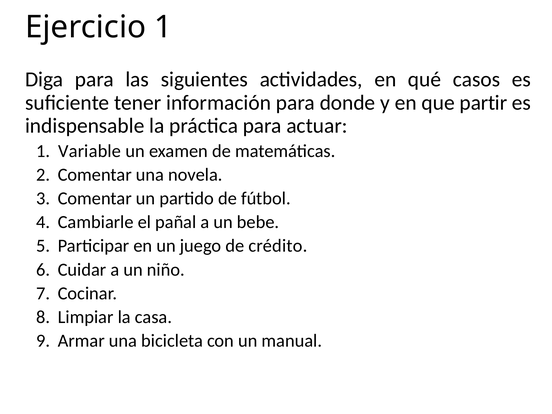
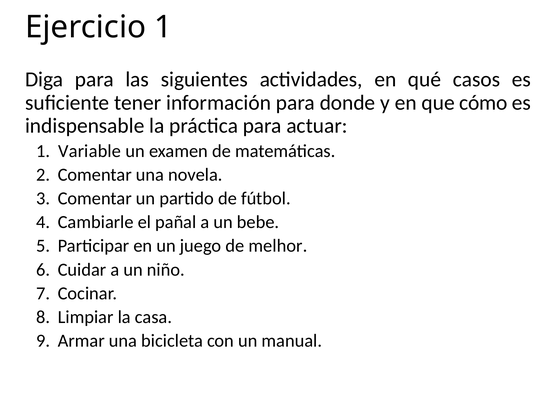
partir: partir -> cómo (483, 103)
crédito: crédito -> melhor (278, 246)
